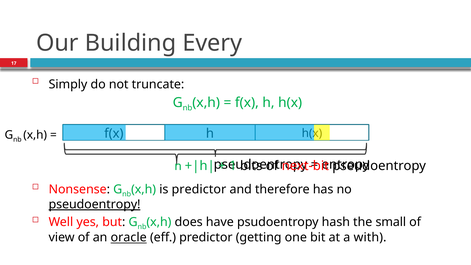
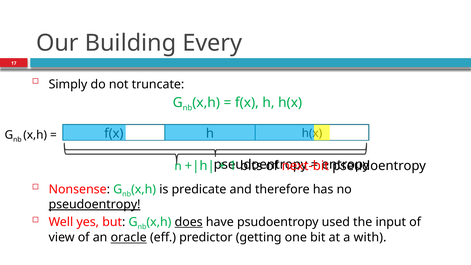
is predictor: predictor -> predicate (199, 189)
does underline: none -> present (189, 222)
hash: hash -> used (336, 222)
small: small -> input (391, 222)
